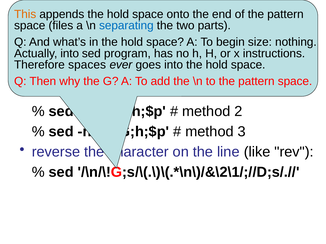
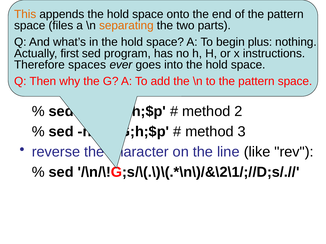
separating colour: blue -> orange (126, 25)
size: size -> plus (260, 42)
Actually into: into -> first (70, 53)
